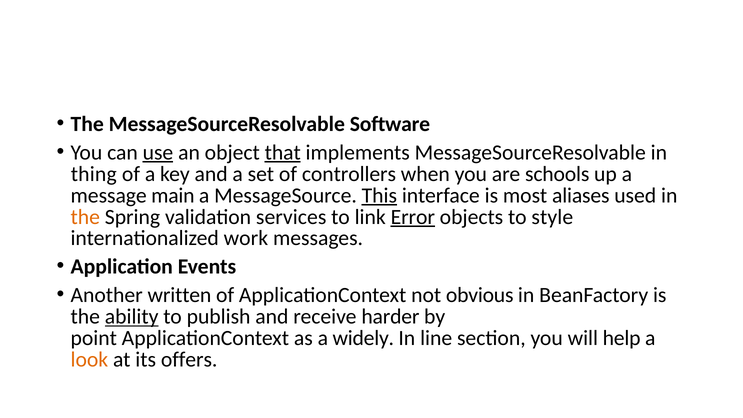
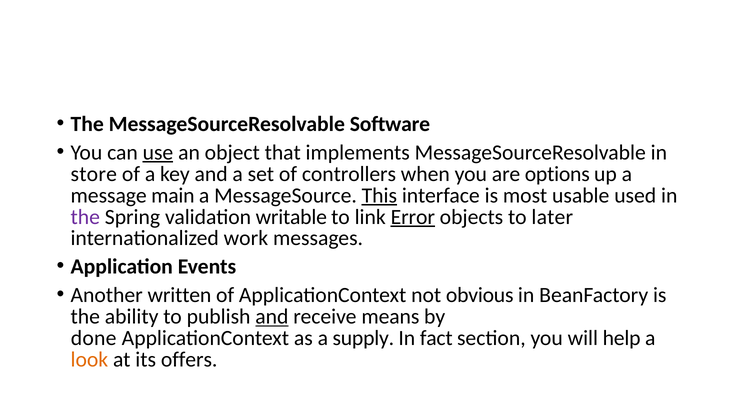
that underline: present -> none (283, 152)
thing: thing -> store (94, 174)
schools: schools -> options (557, 174)
aliases: aliases -> usable (581, 195)
the colour: orange -> purple (85, 217)
services: services -> writable (291, 217)
style: style -> later (552, 217)
ability underline: present -> none (132, 317)
and underline: none -> present (272, 317)
harder: harder -> means (390, 317)
point: point -> done (94, 338)
widely: widely -> supply (363, 338)
line: line -> fact (436, 338)
